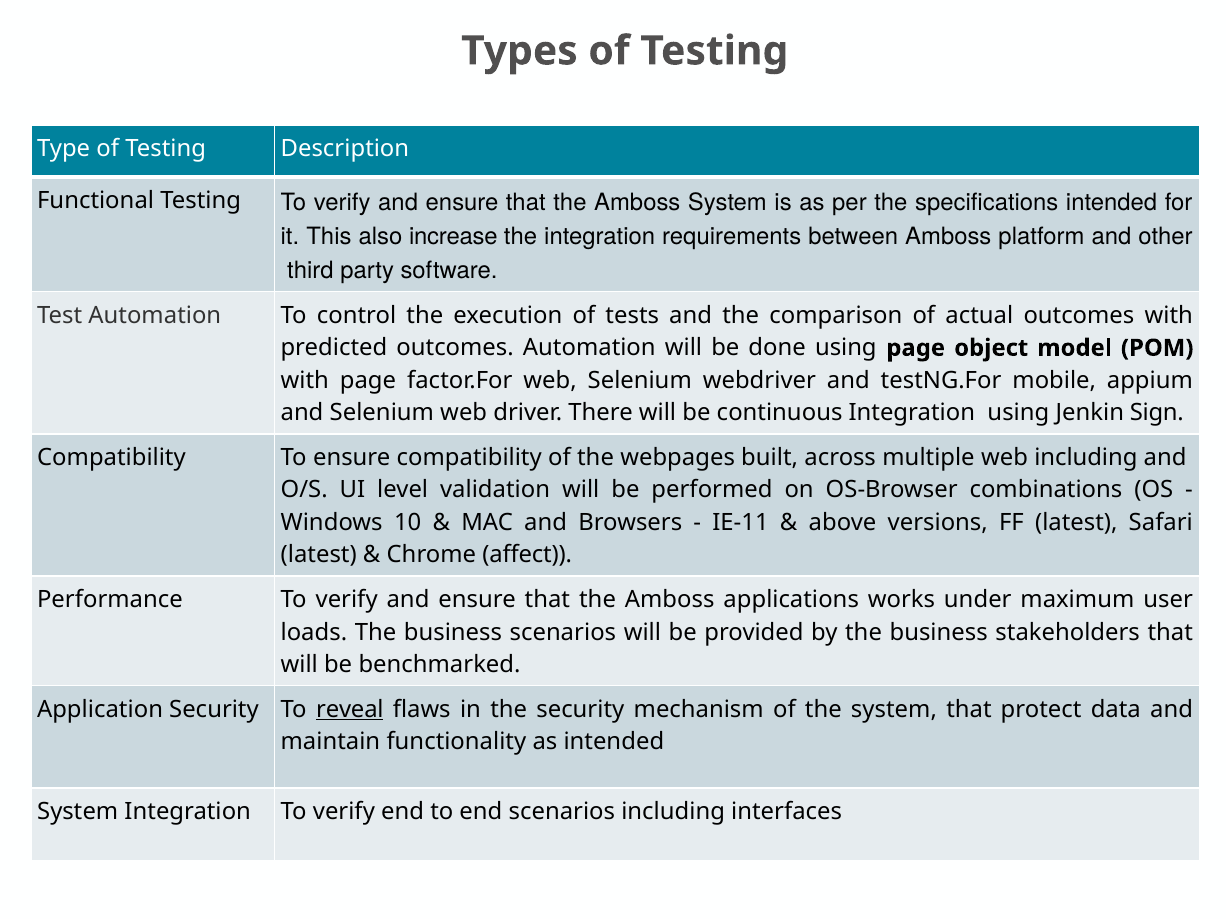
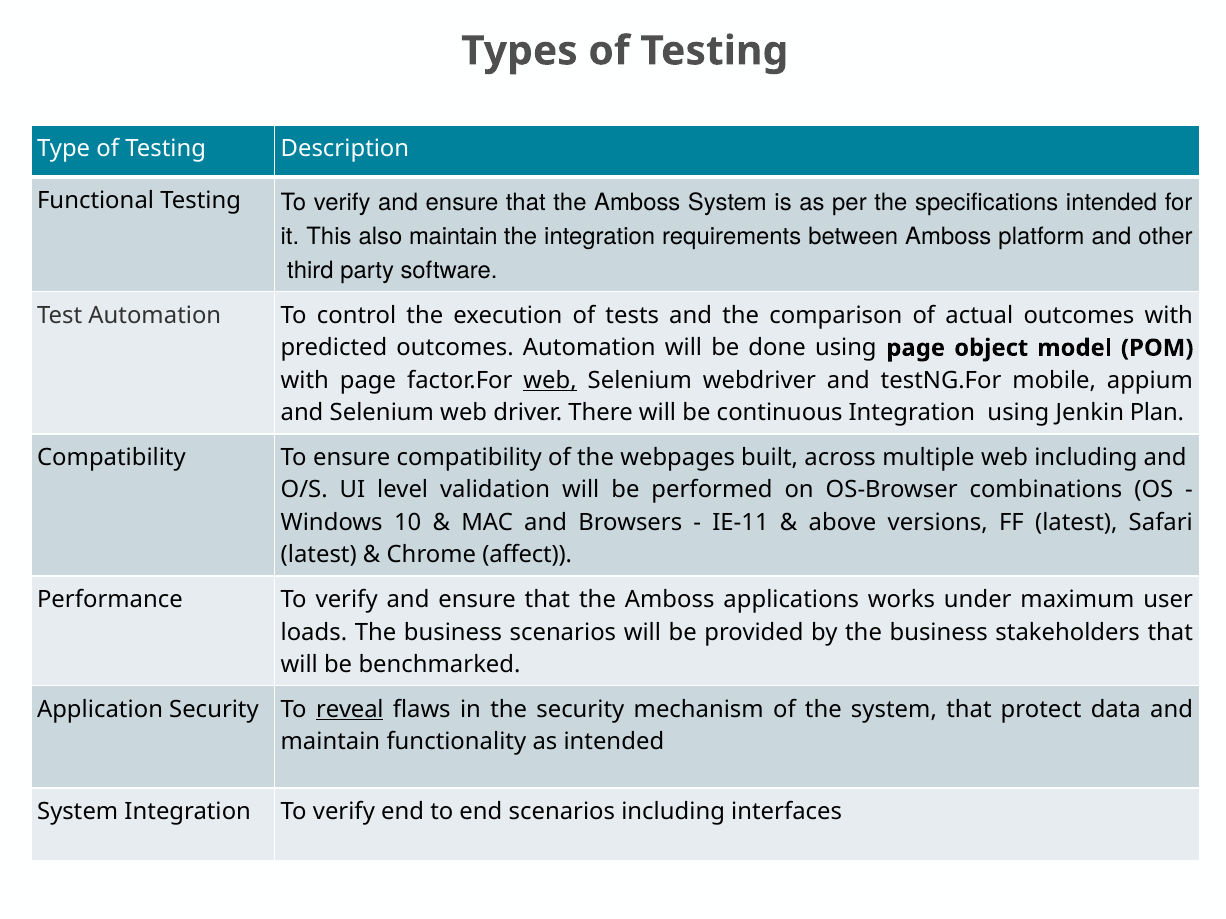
also increase: increase -> maintain (453, 237)
web underline: none -> present (550, 381)
Sign: Sign -> Plan (1157, 413)
